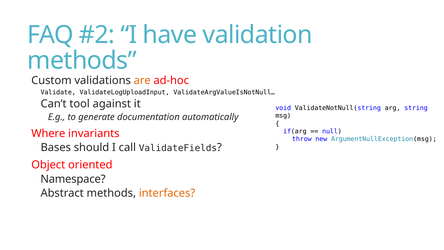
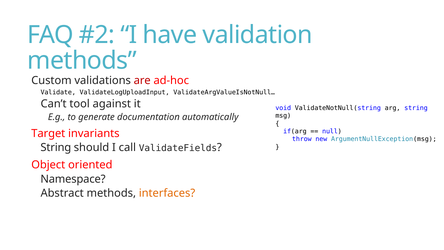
are colour: orange -> red (142, 80)
Where: Where -> Target (48, 133)
Bases: Bases -> String (56, 147)
